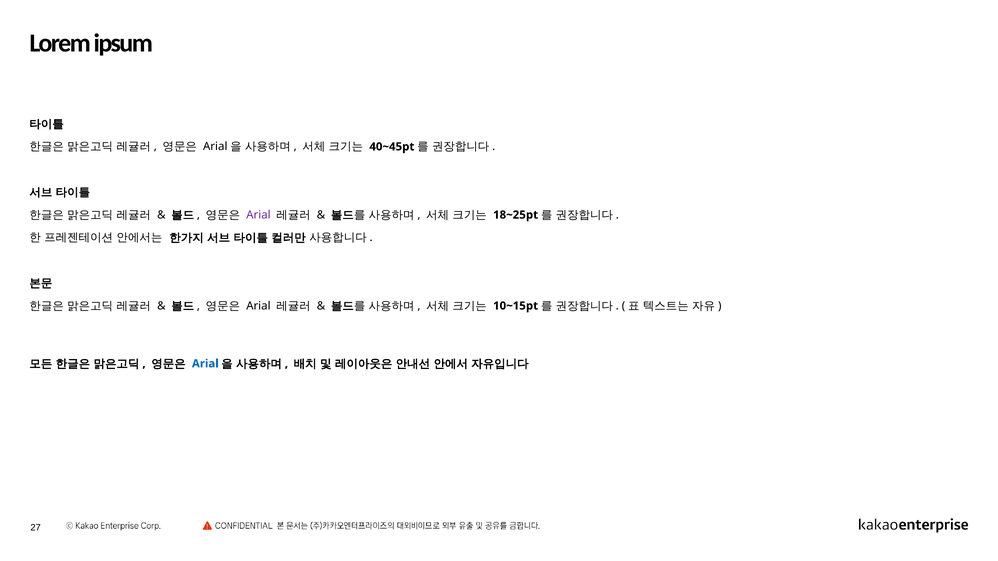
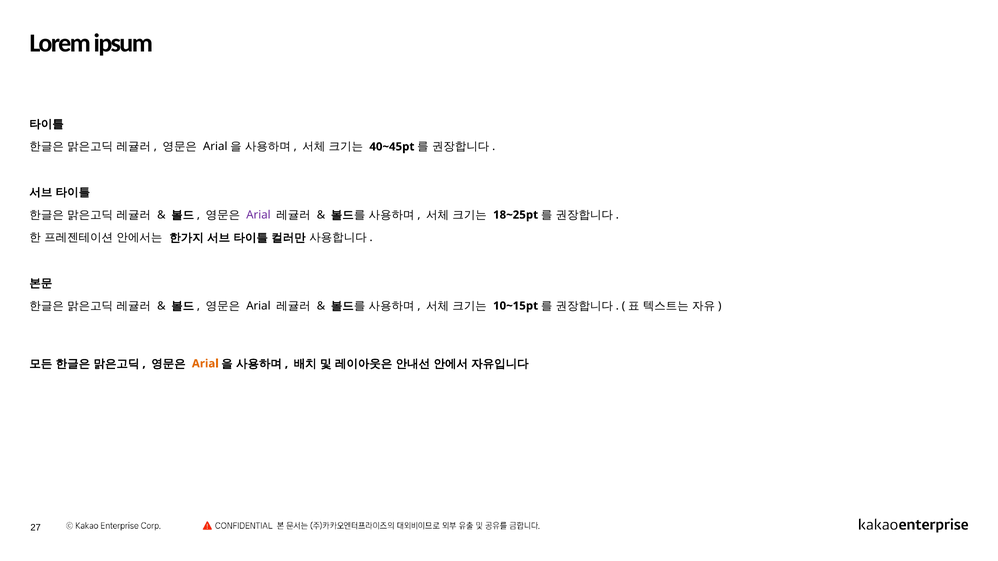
Arial colour: blue -> orange (205, 364)
